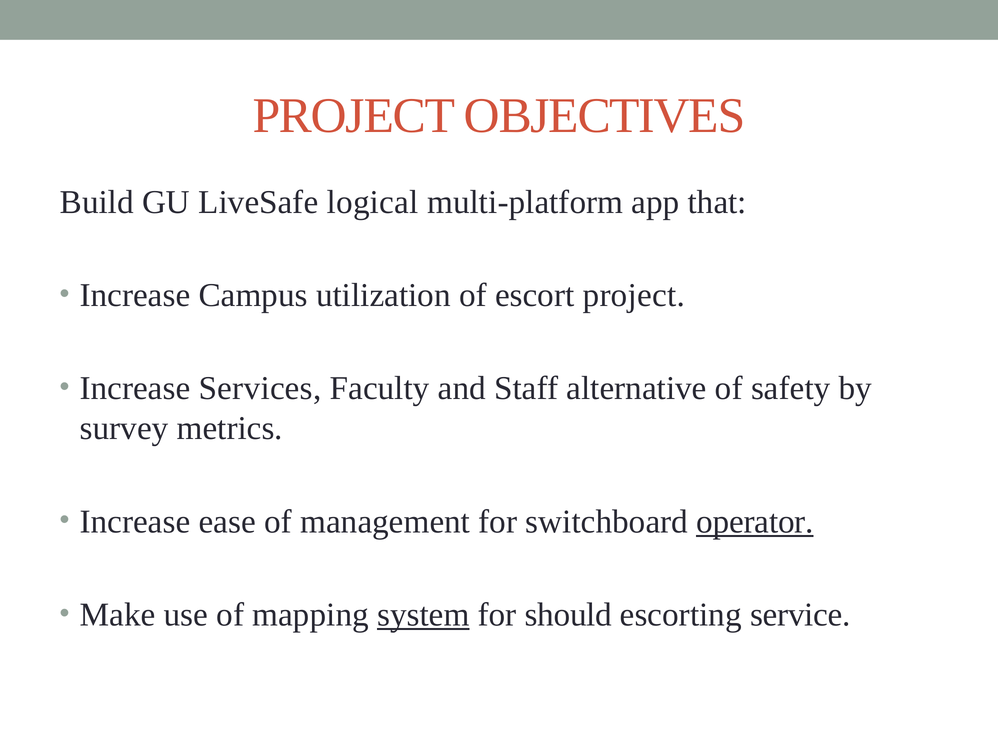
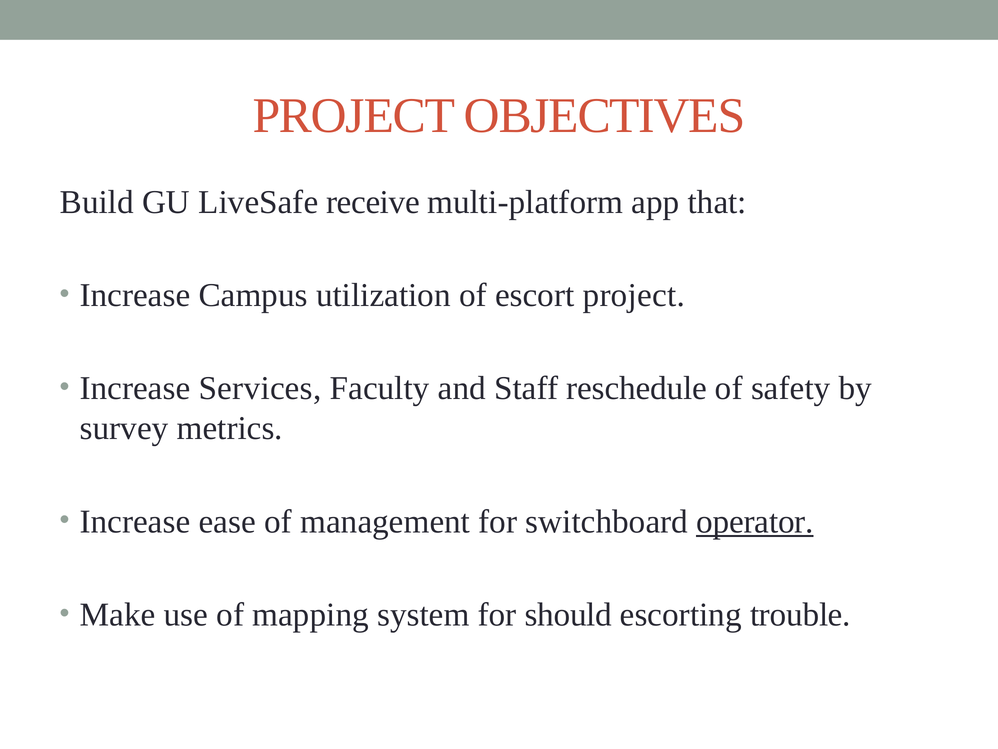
logical: logical -> receive (373, 202)
alternative: alternative -> reschedule (637, 388)
system underline: present -> none (423, 614)
service: service -> trouble (800, 614)
